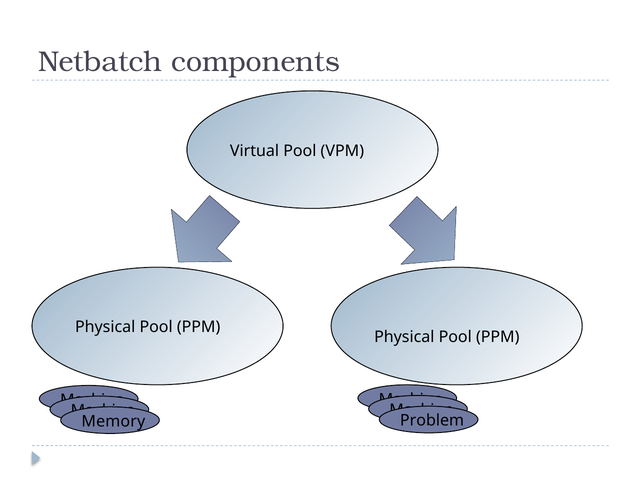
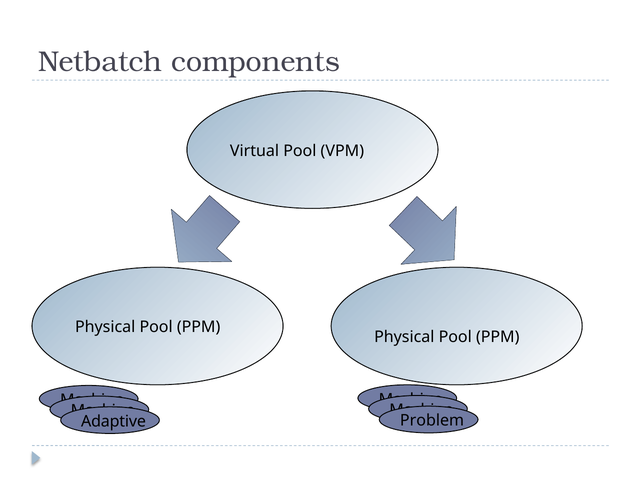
Memory: Memory -> Adaptive (114, 421)
